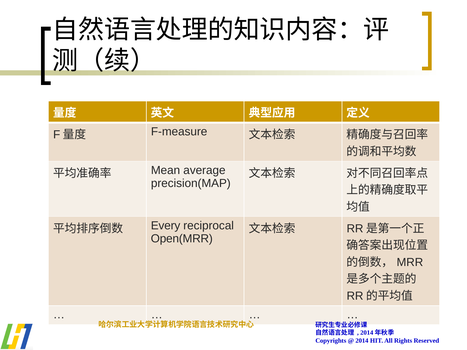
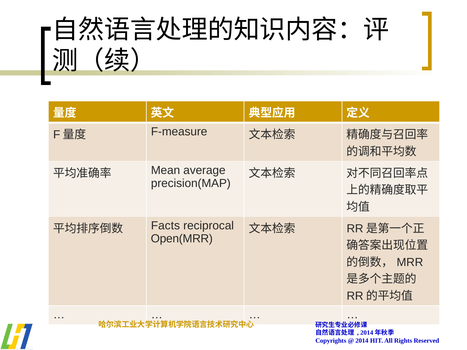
Every: Every -> Facts (165, 226)
